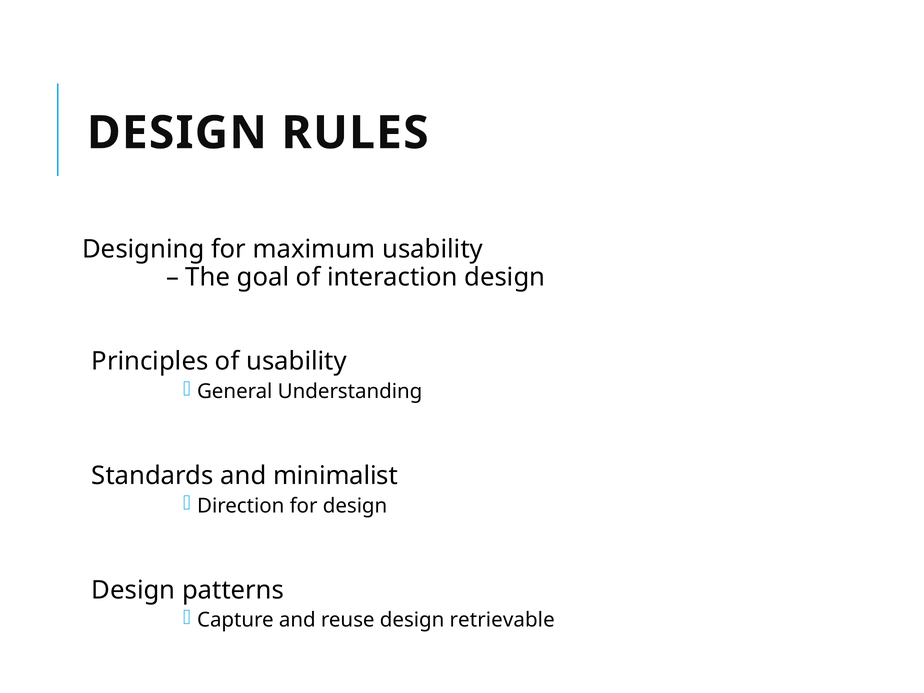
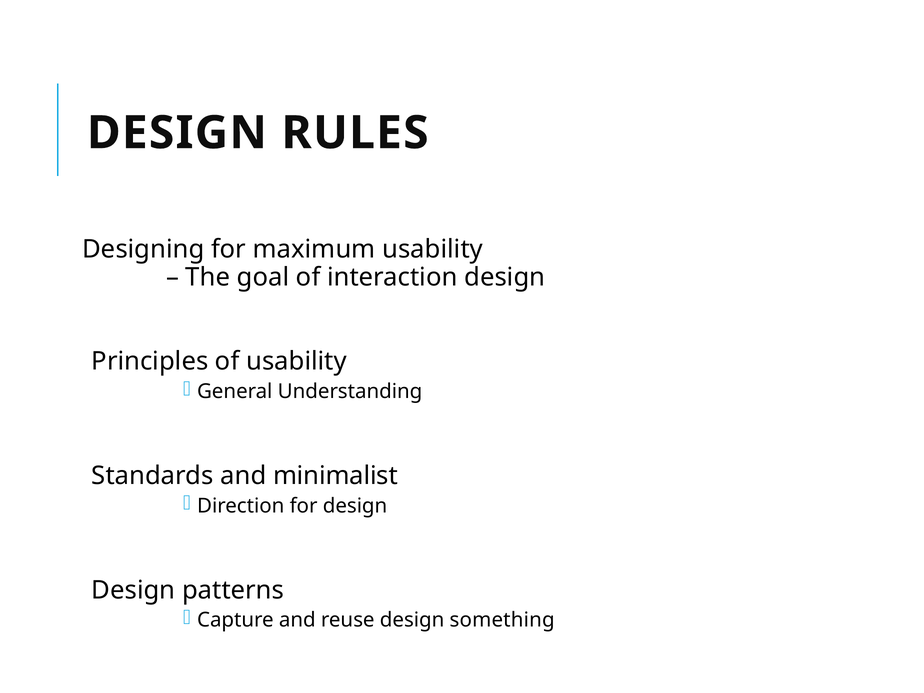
retrievable: retrievable -> something (502, 620)
